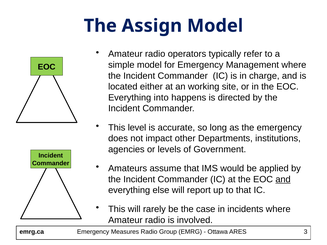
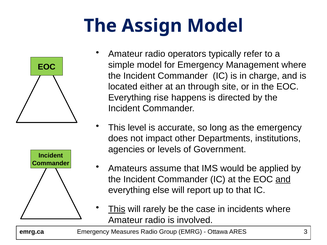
working: working -> through (204, 87)
into: into -> rise (161, 98)
This underline: none -> present (117, 209)
